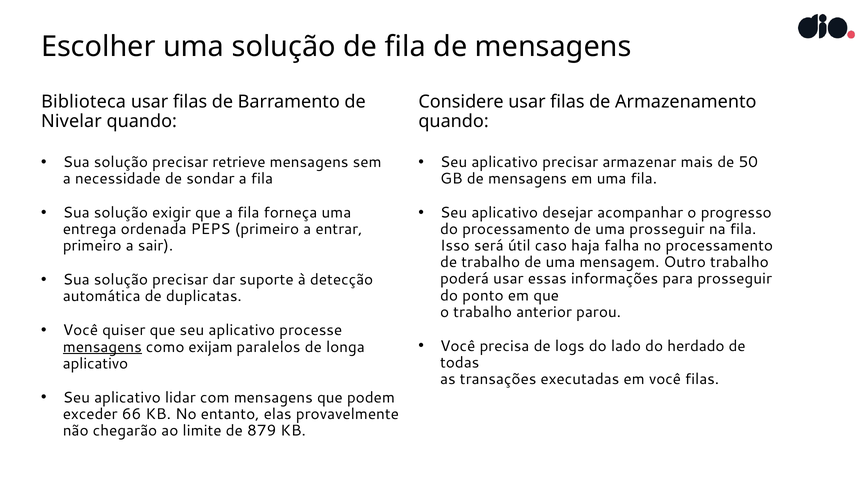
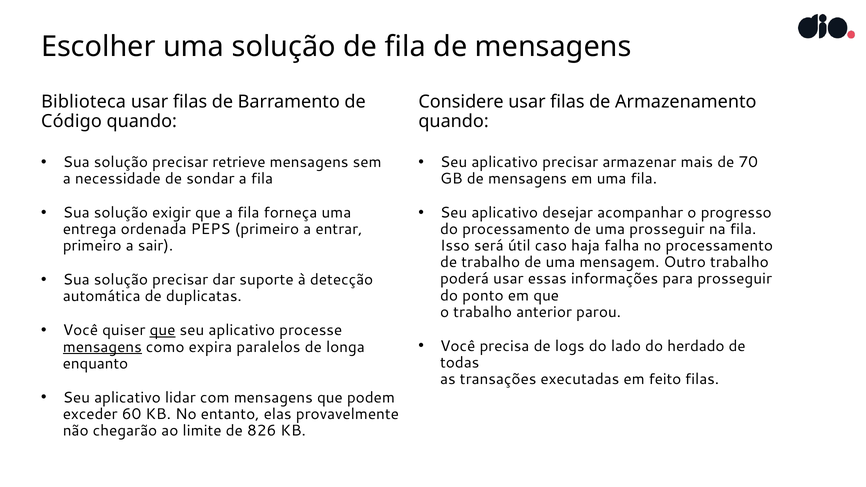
Nivelar: Nivelar -> Código (71, 121)
50: 50 -> 70 (748, 162)
que underline: none -> present (162, 330)
exijam: exijam -> expira (210, 347)
aplicativo: aplicativo -> enquanto (95, 364)
em você: você -> feito (665, 379)
66: 66 -> 60 (132, 414)
879: 879 -> 826 (262, 431)
